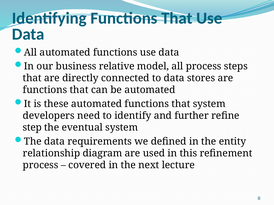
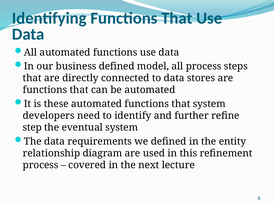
business relative: relative -> defined (117, 66)
